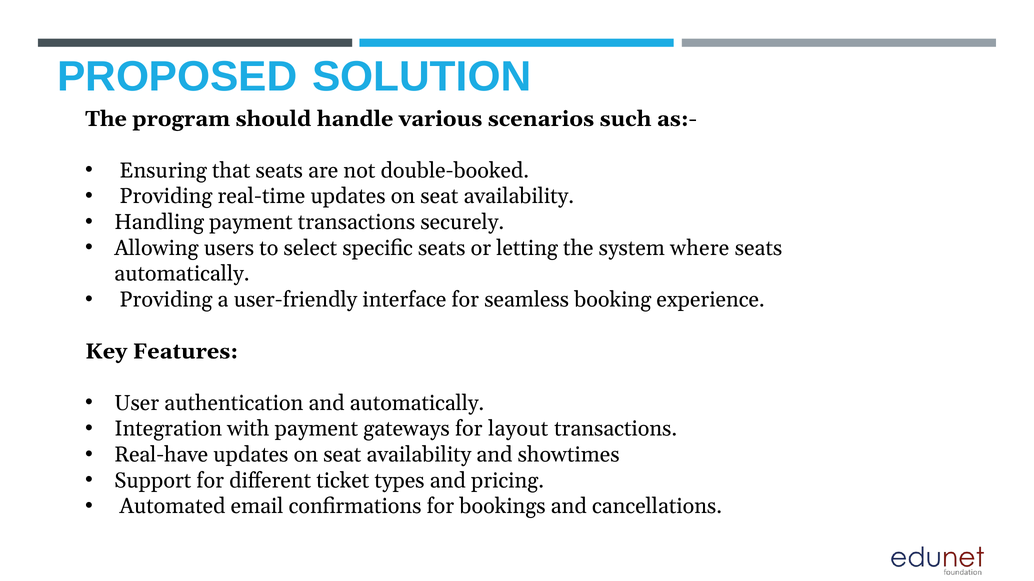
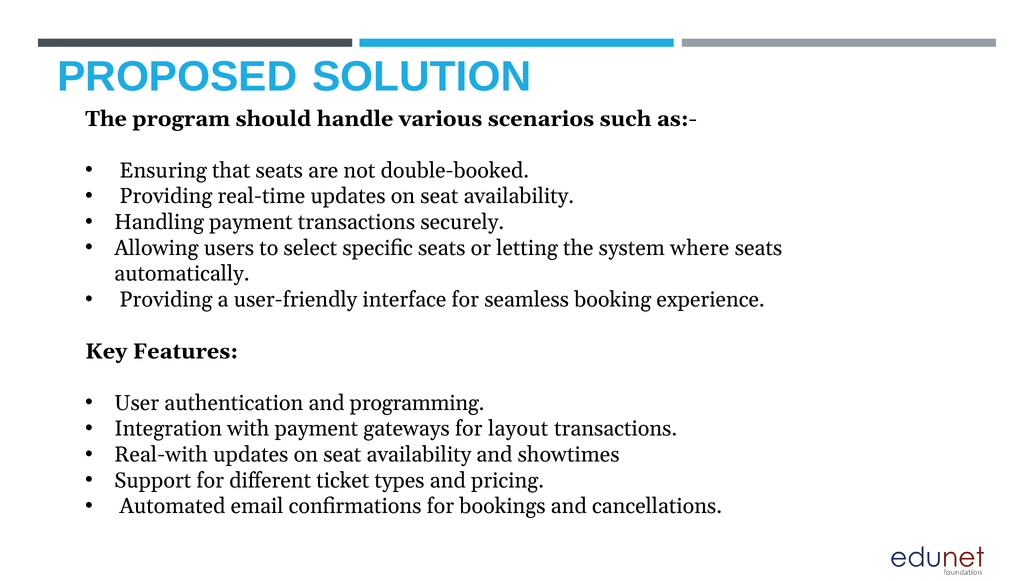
and automatically: automatically -> programming (417, 403)
Real-have: Real-have -> Real-with (161, 455)
